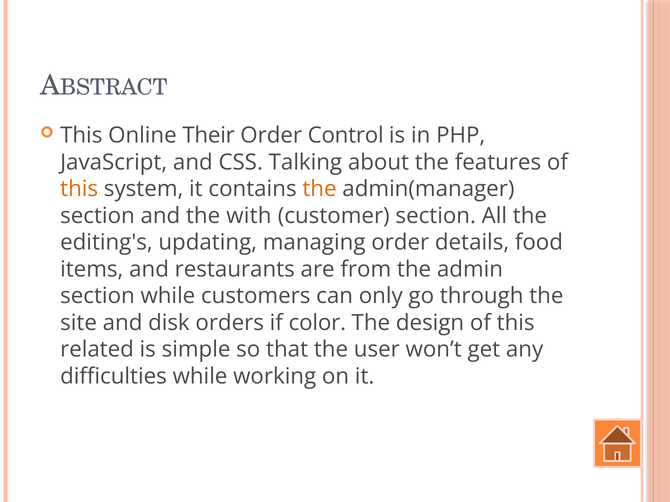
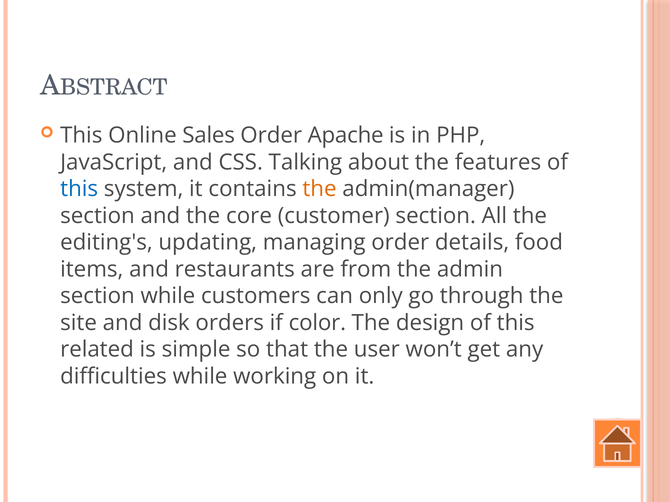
Their: Their -> Sales (209, 136)
Control: Control -> Apache (346, 136)
this colour: orange -> blue (79, 189)
with: with -> core (249, 216)
